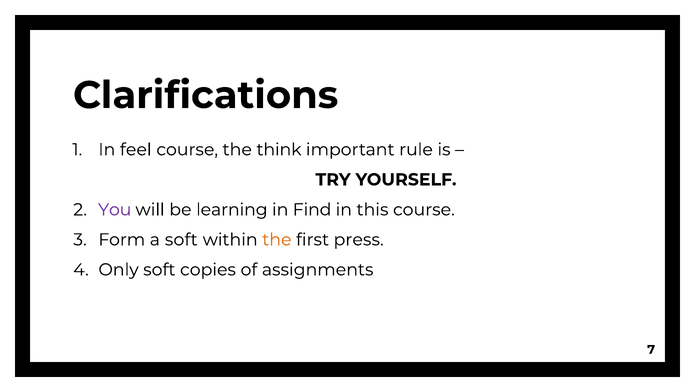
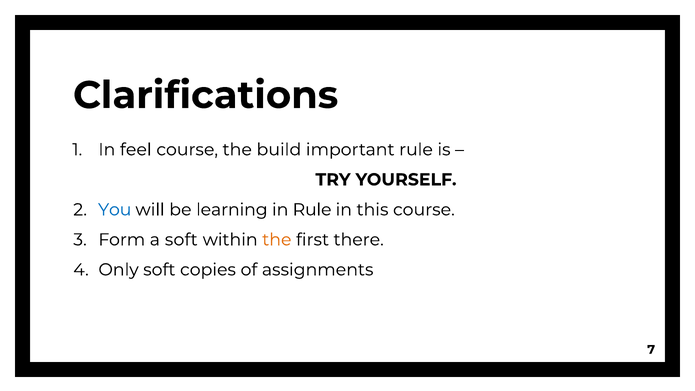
think: think -> build (279, 150)
You colour: purple -> blue (115, 210)
in Find: Find -> Rule (312, 210)
press: press -> there (359, 240)
